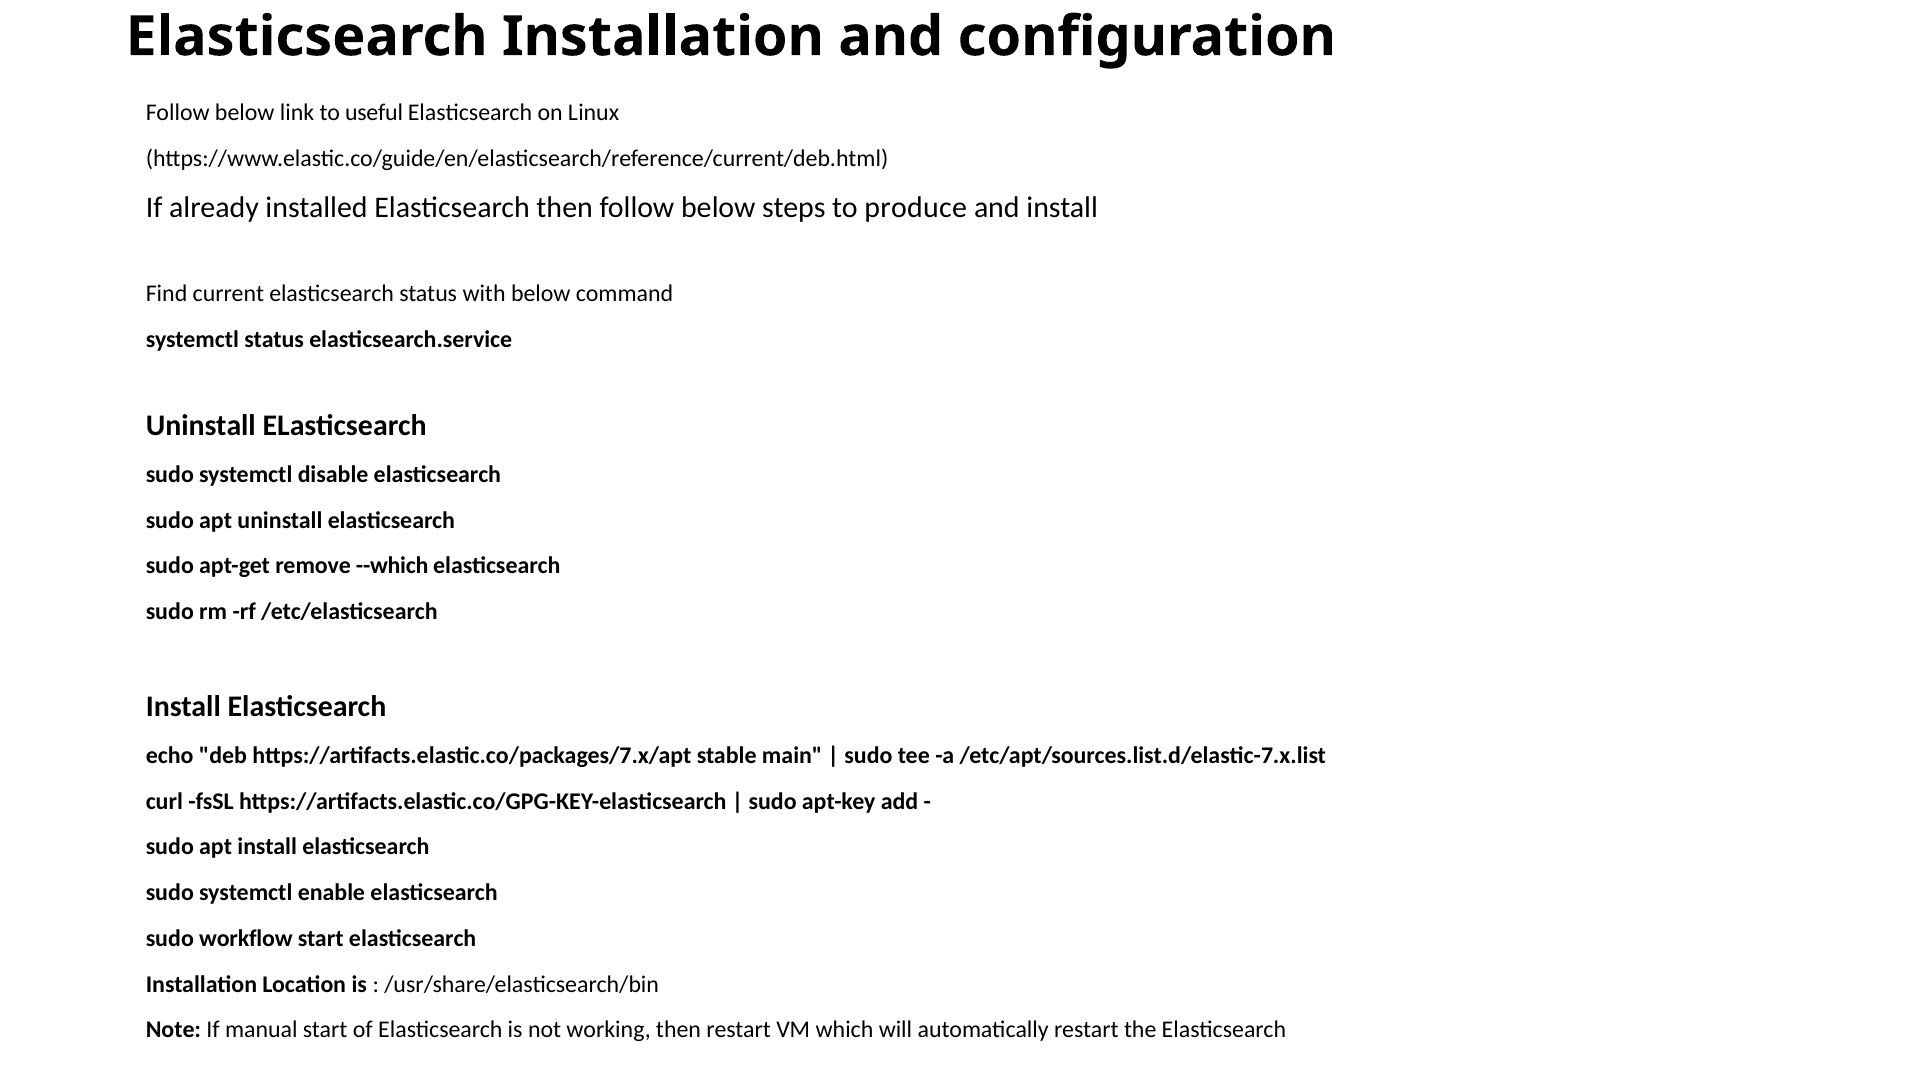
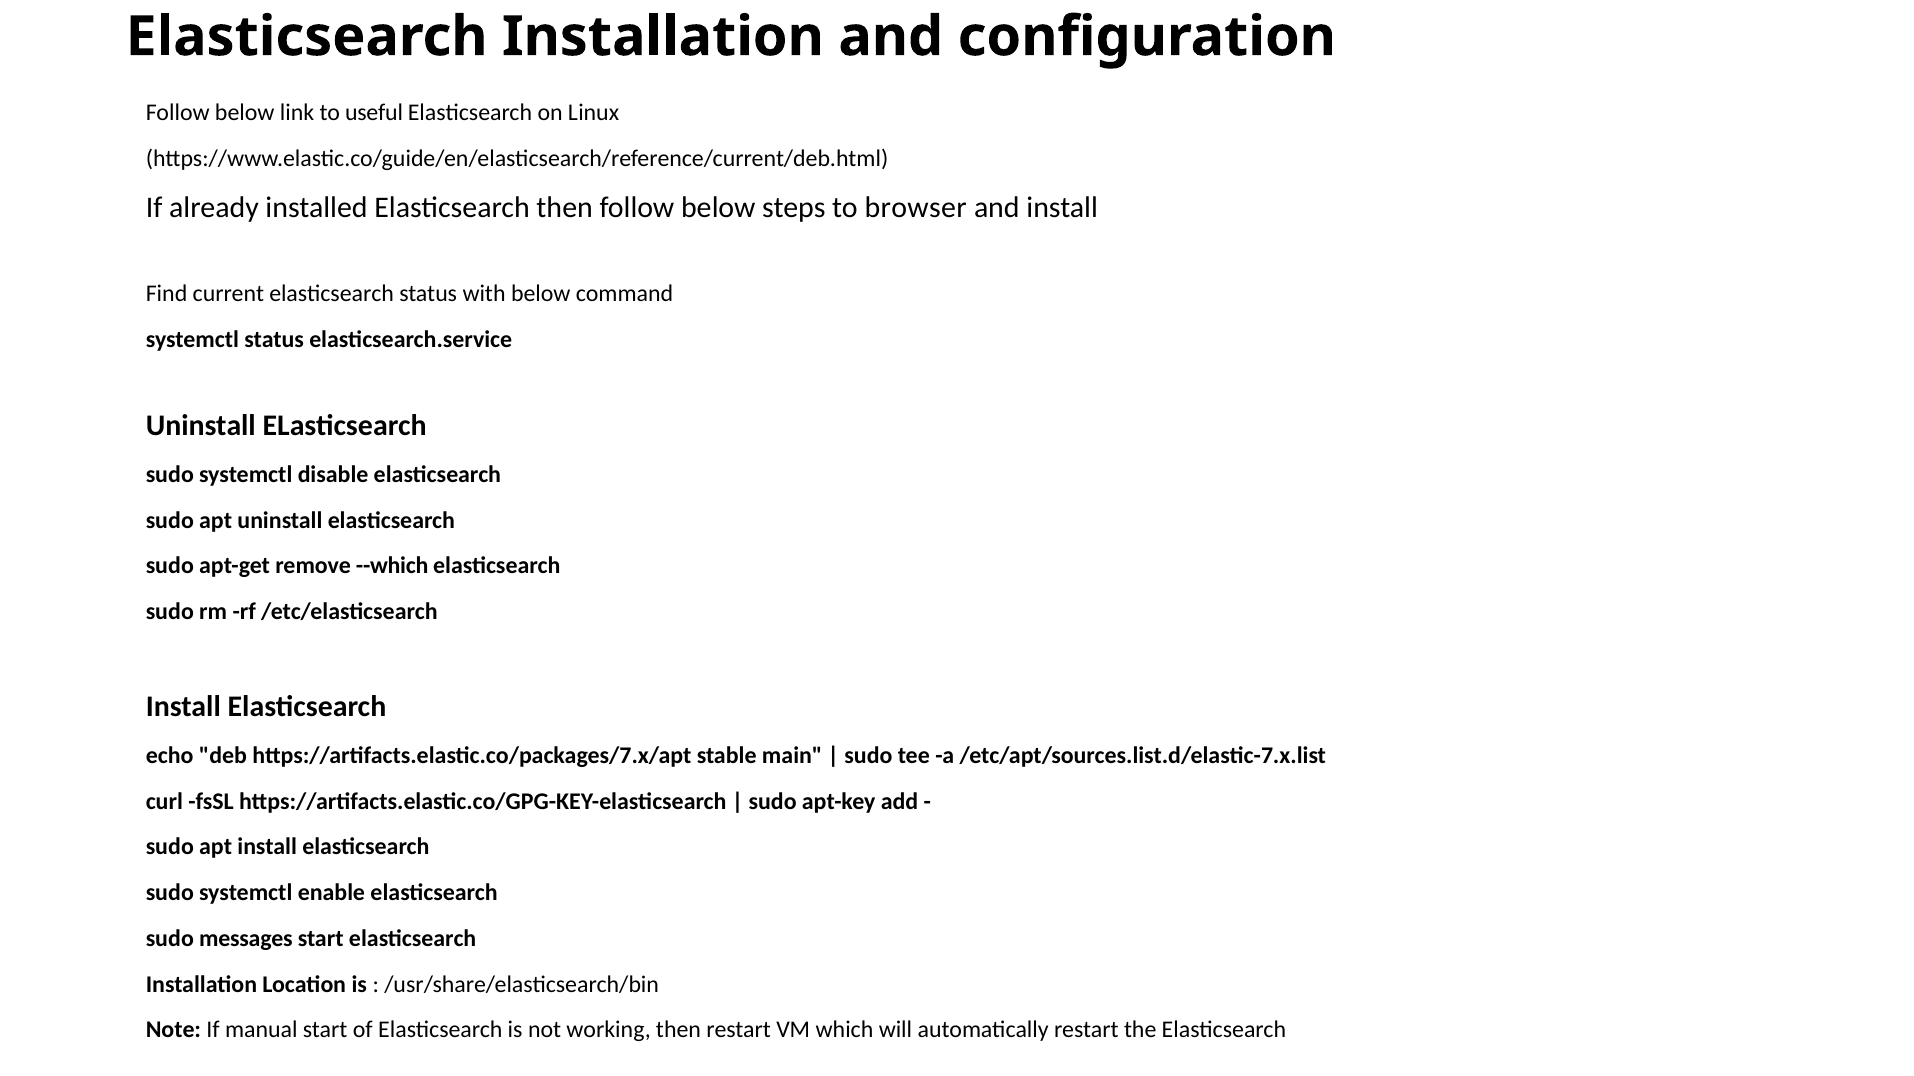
produce: produce -> browser (916, 207)
workflow: workflow -> messages (246, 939)
